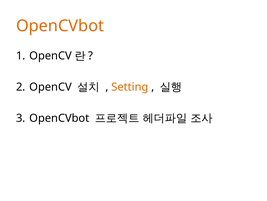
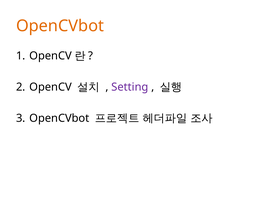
Setting colour: orange -> purple (130, 87)
